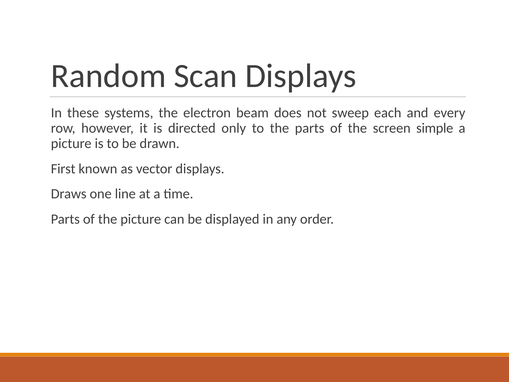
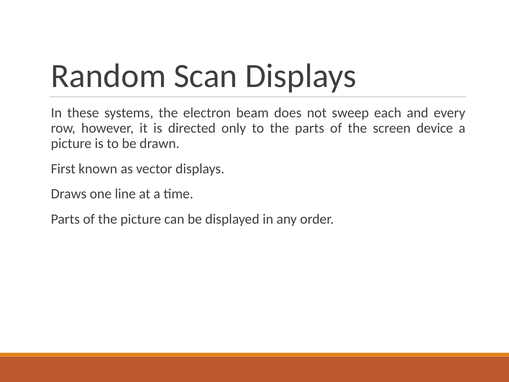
simple: simple -> device (435, 128)
